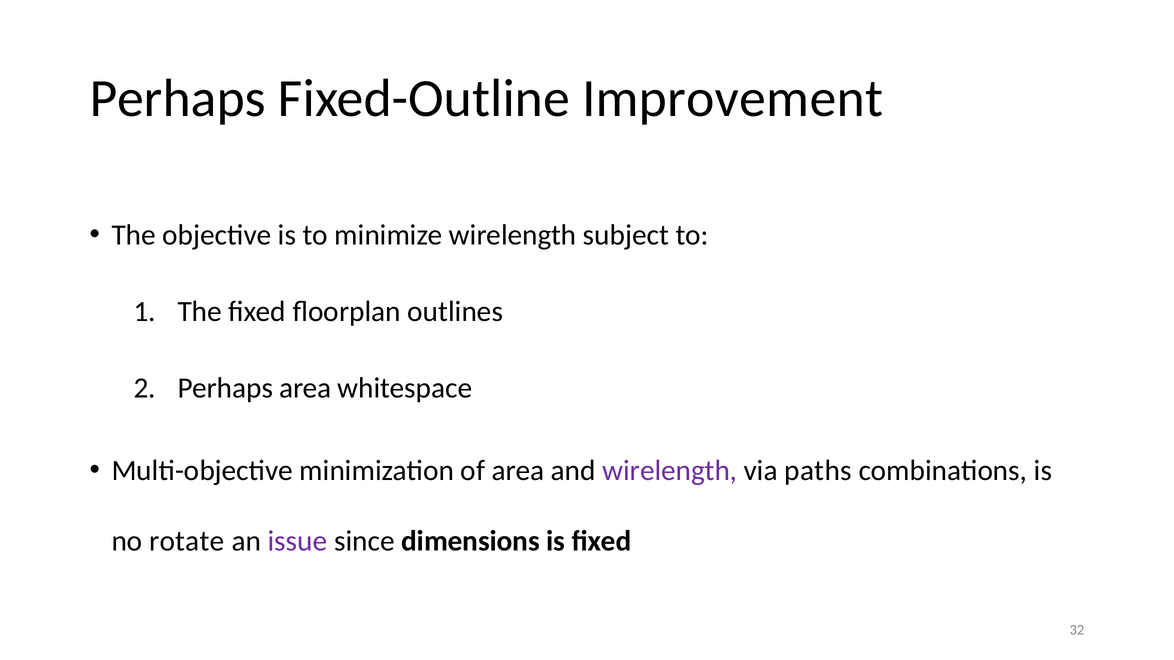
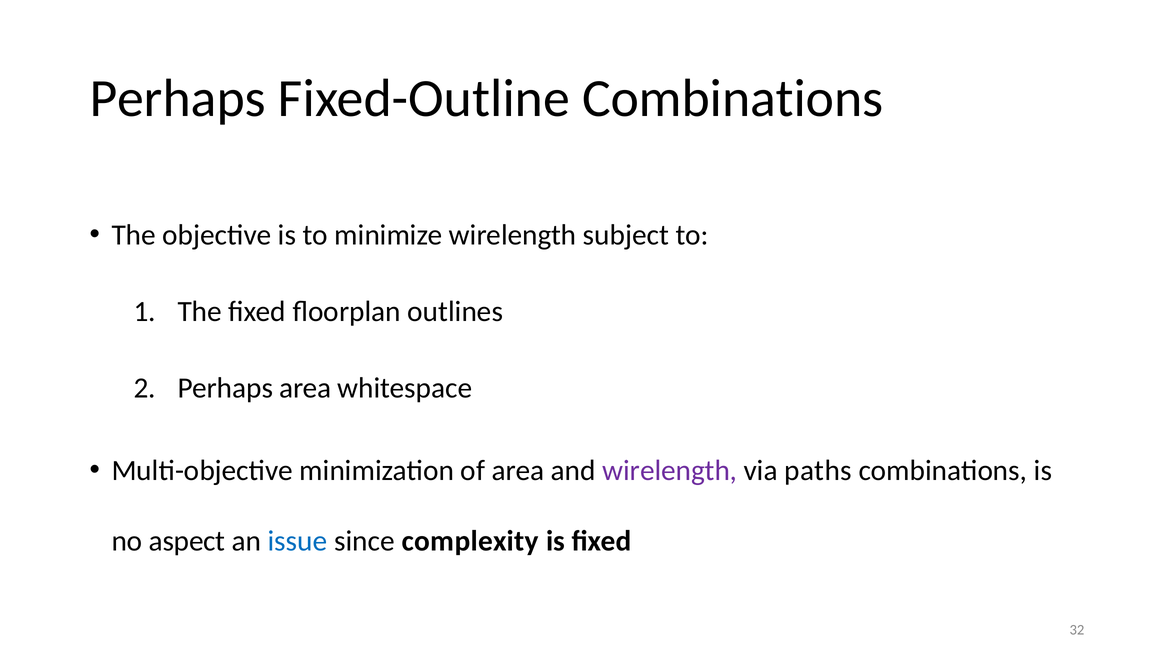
Fixed-Outline Improvement: Improvement -> Combinations (733, 99)
rotate: rotate -> aspect (187, 541)
issue colour: purple -> blue (298, 541)
dimensions: dimensions -> complexity (470, 541)
